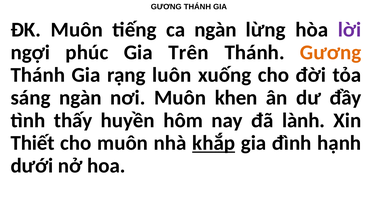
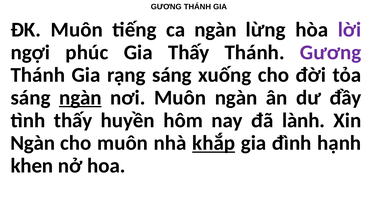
Gia Trên: Trên -> Thấy (189, 52)
Gương colour: orange -> purple (331, 52)
rạng luôn: luôn -> sáng (172, 75)
ngàn underline: none -> present (80, 98)
Muôn khen: khen -> ngàn (236, 98)
Thiết: Thiết -> Ngàn (33, 143)
dưới: dưới -> khen (32, 166)
